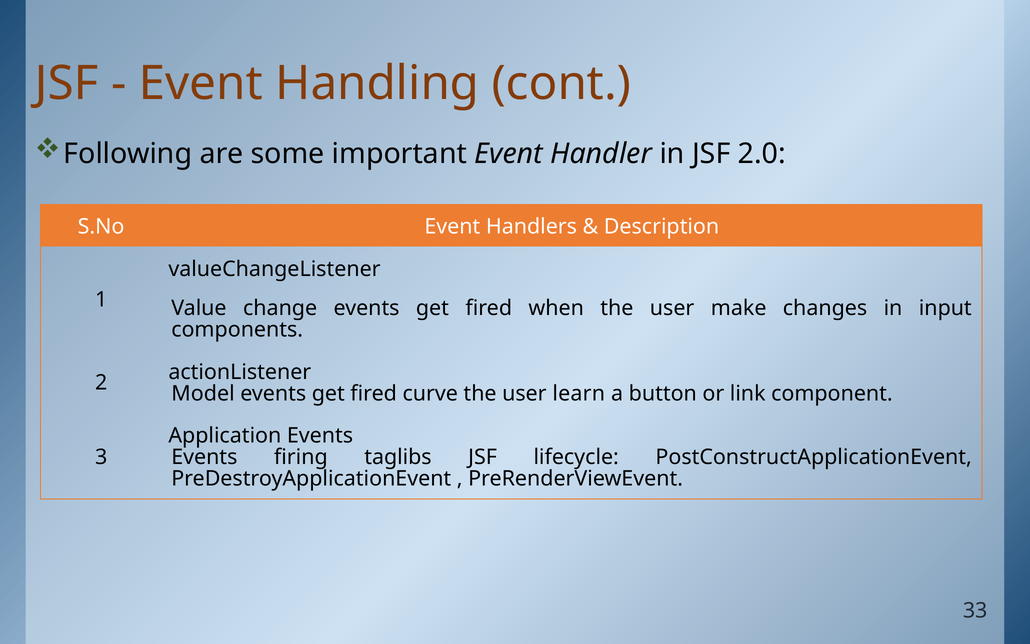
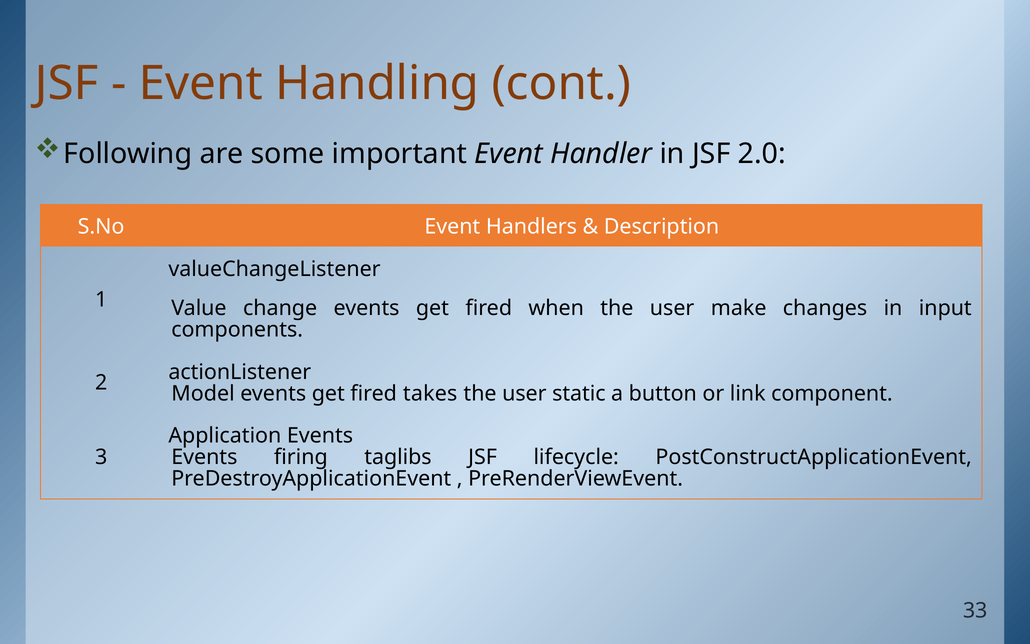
curve: curve -> takes (430, 393)
learn: learn -> static (579, 393)
